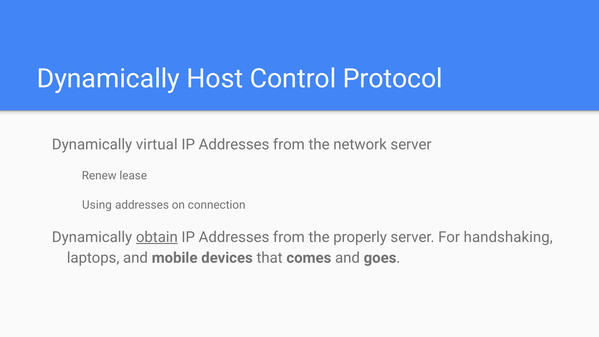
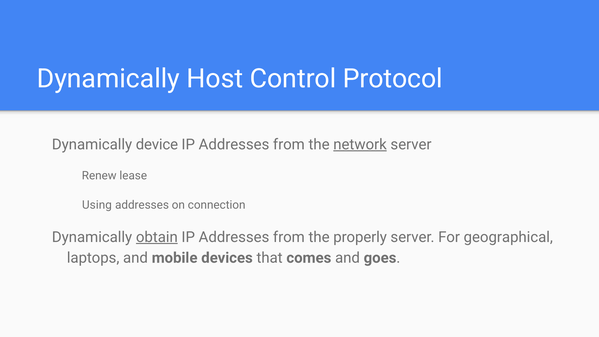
virtual: virtual -> device (157, 144)
network underline: none -> present (360, 144)
handshaking: handshaking -> geographical (508, 237)
